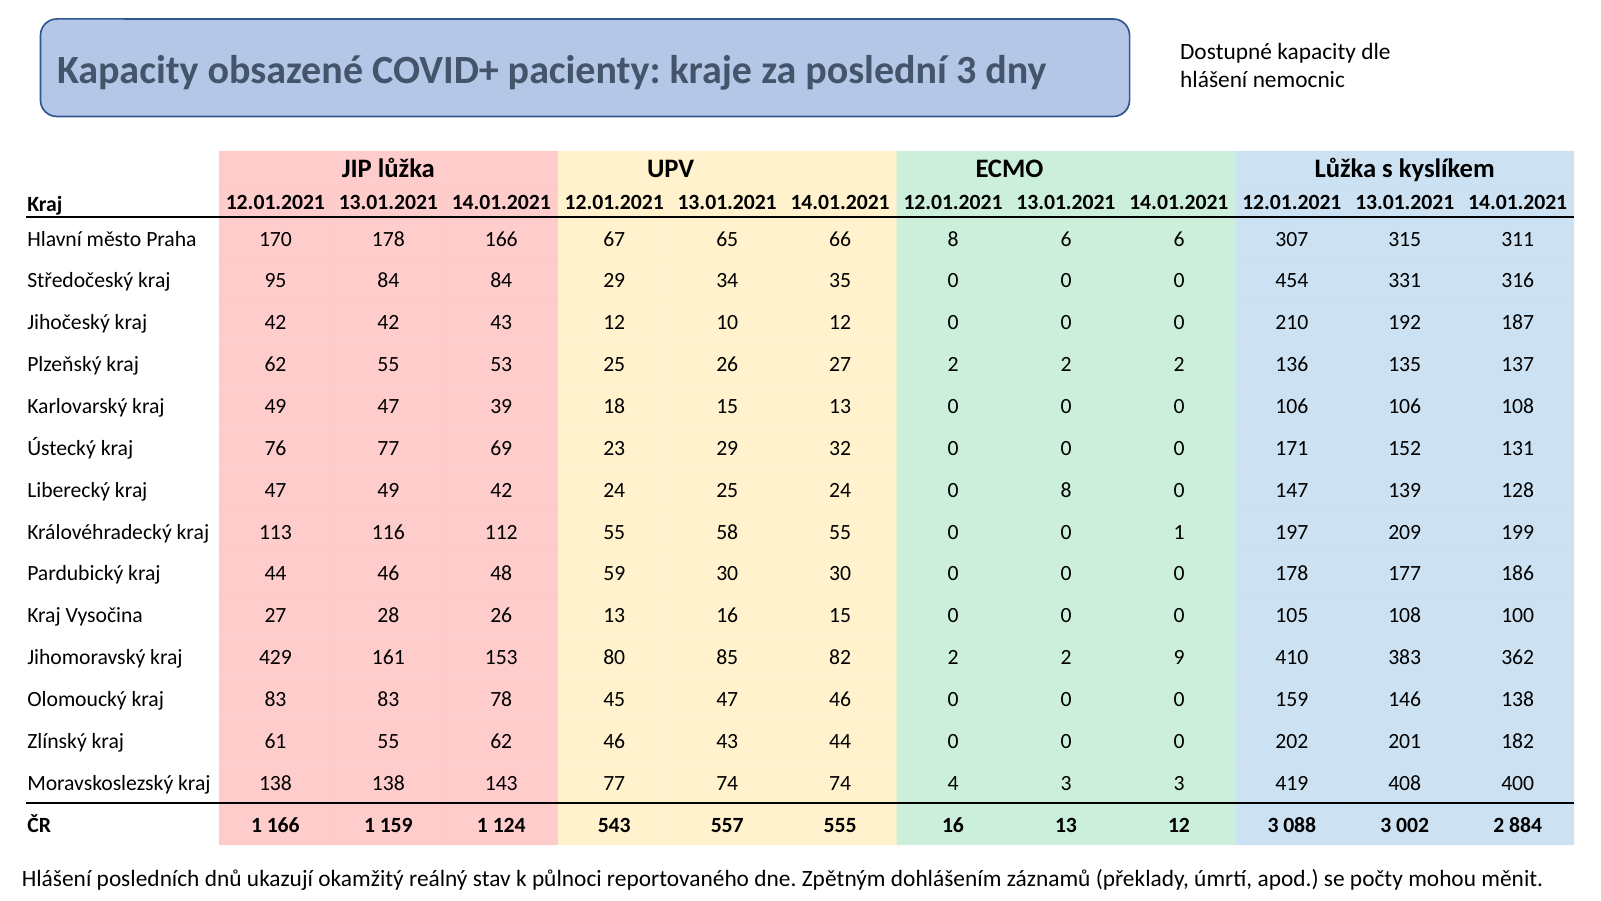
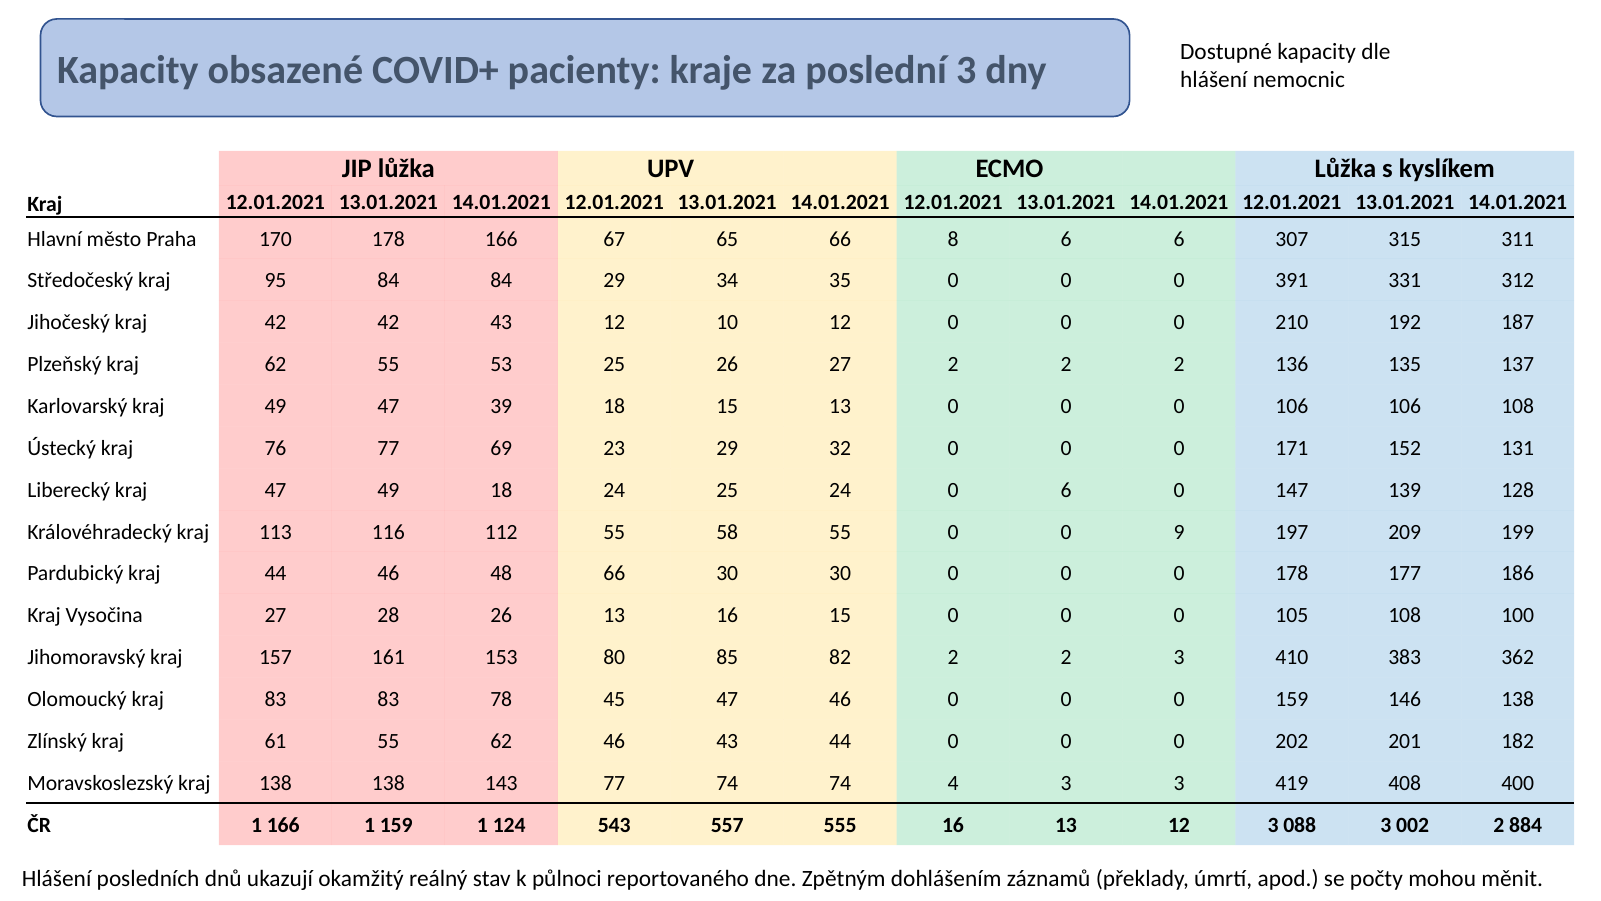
454: 454 -> 391 (1292, 281)
316: 316 -> 312 (1518, 281)
49 42: 42 -> 18 (501, 490)
0 8: 8 -> 6 (1066, 490)
0 1: 1 -> 9 (1179, 532)
48 59: 59 -> 66 (614, 573)
429: 429 -> 157 (275, 657)
2 9: 9 -> 3 (1179, 657)
